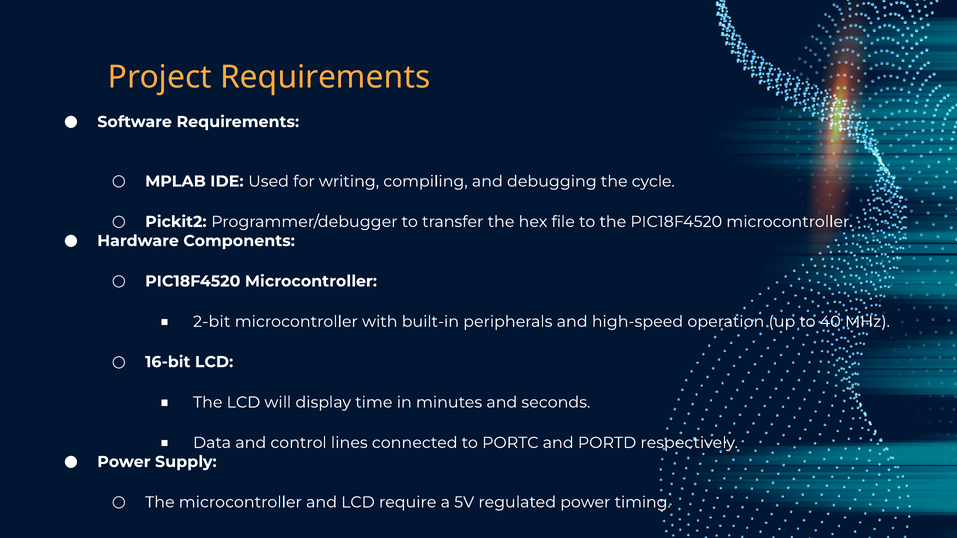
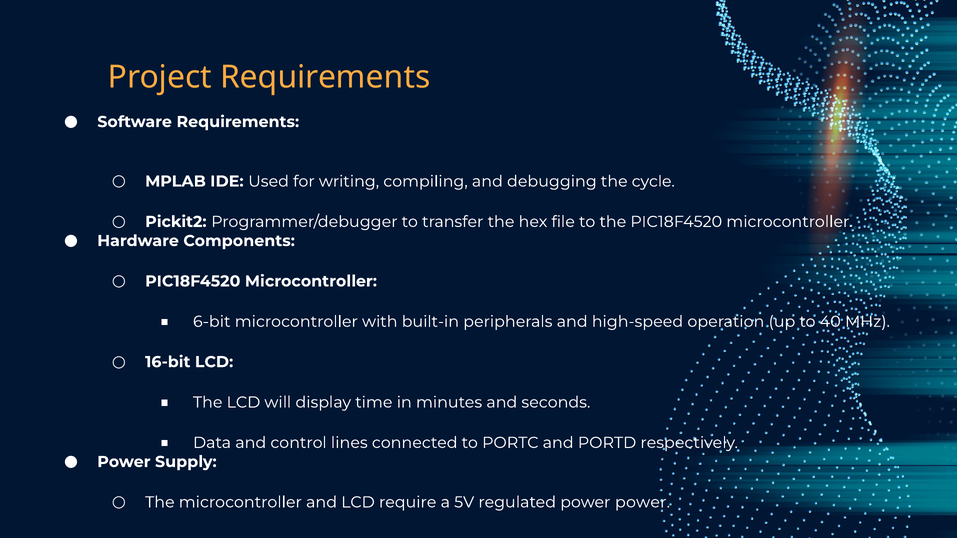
2-bit: 2-bit -> 6-bit (212, 322)
power timing: timing -> power (643, 502)
